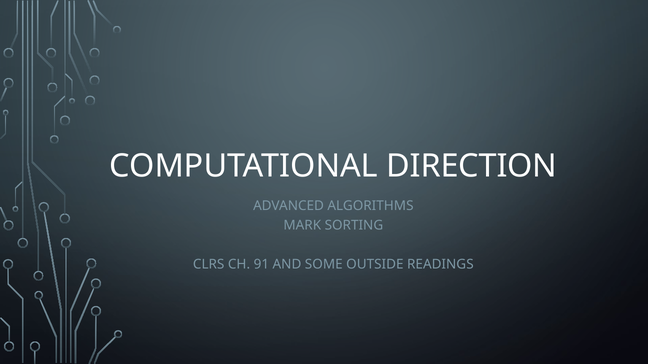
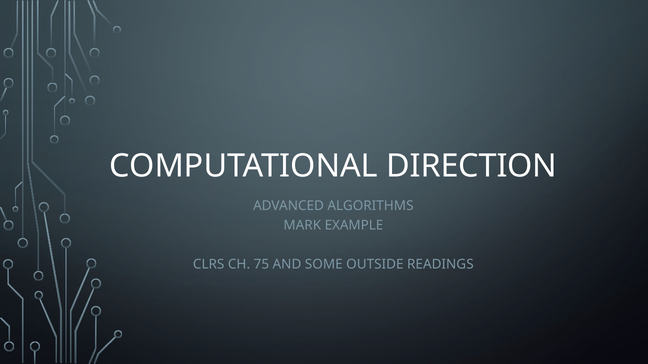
SORTING: SORTING -> EXAMPLE (354, 226)
91: 91 -> 75 (261, 264)
